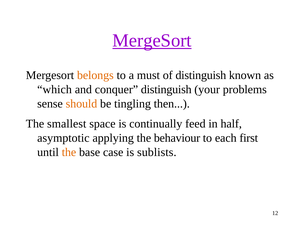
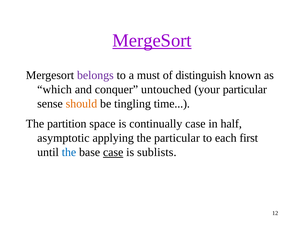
belongs colour: orange -> purple (95, 75)
conquer distinguish: distinguish -> untouched (166, 90)
your problems: problems -> particular (245, 90)
then: then -> time (172, 104)
smallest: smallest -> partition (67, 124)
continually feed: feed -> case (195, 124)
the behaviour: behaviour -> particular (177, 138)
the colour: orange -> blue (69, 152)
case underline: none -> present (113, 152)
